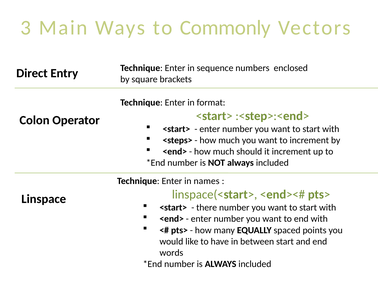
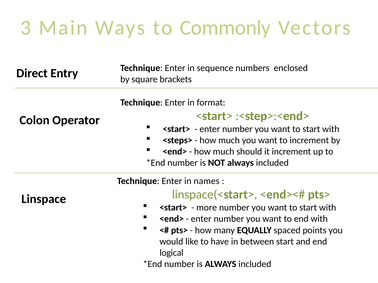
there: there -> more (207, 208)
words: words -> logical (171, 253)
